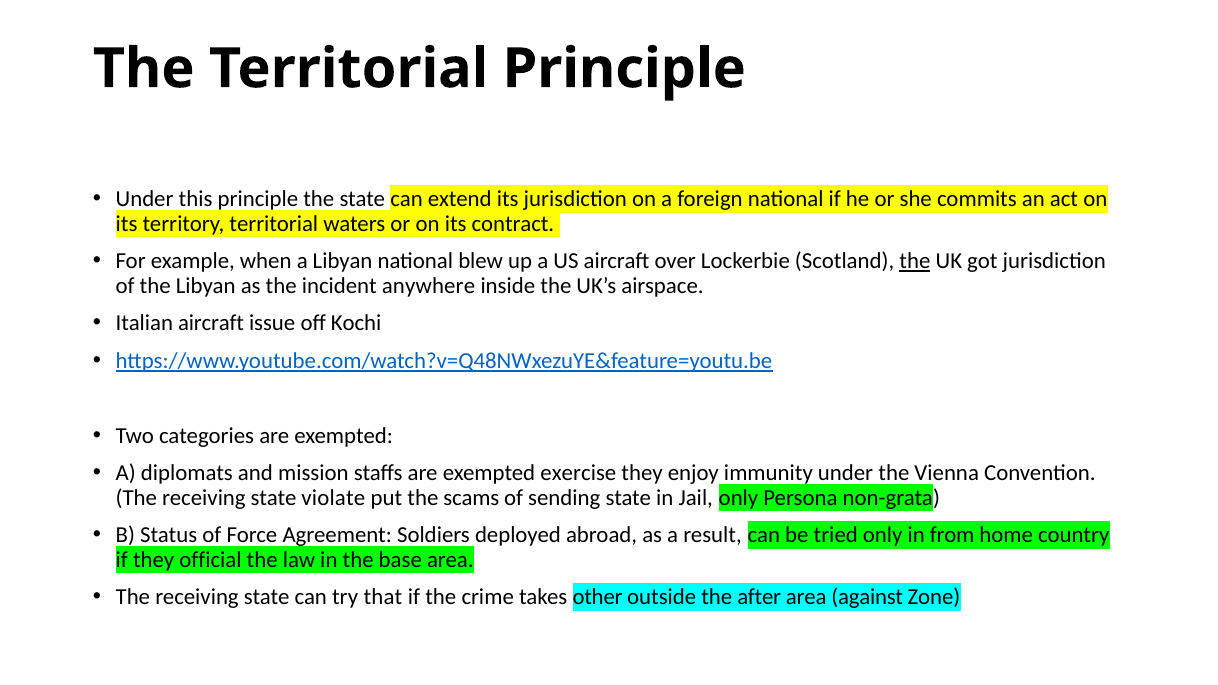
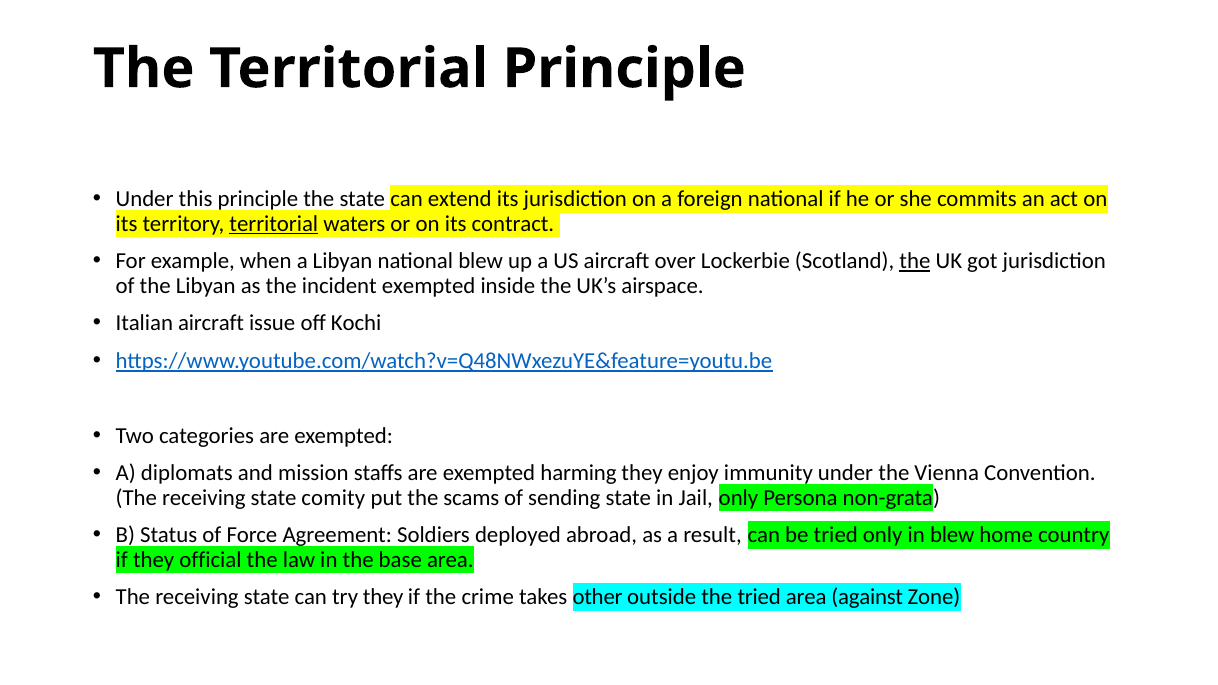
territorial underline: none -> present (274, 224)
incident anywhere: anywhere -> exempted (429, 286)
exercise: exercise -> harming (578, 473)
violate: violate -> comity (333, 498)
in from: from -> blew (952, 535)
try that: that -> they (383, 597)
the after: after -> tried (759, 597)
